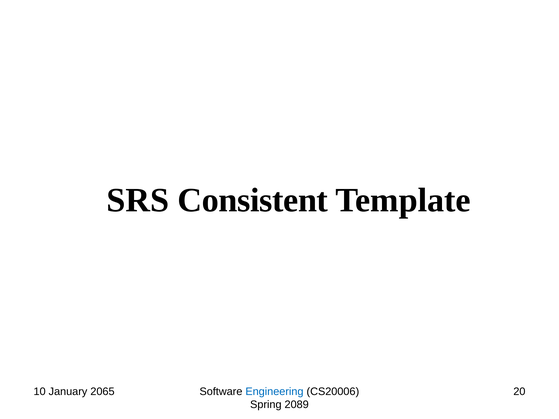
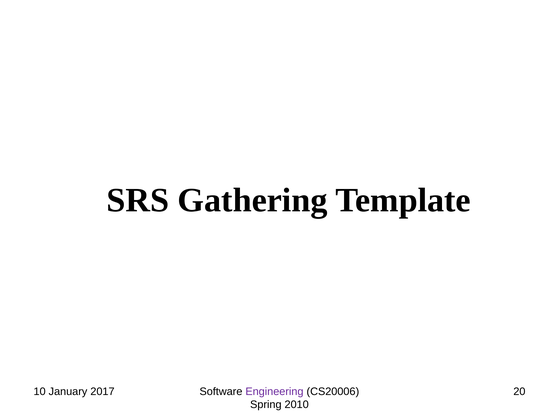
Consistent: Consistent -> Gathering (253, 200)
2065: 2065 -> 2017 (102, 392)
Engineering colour: blue -> purple (274, 392)
2089: 2089 -> 2010 (297, 405)
